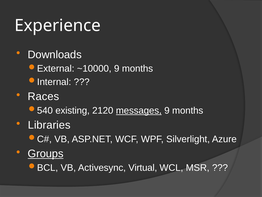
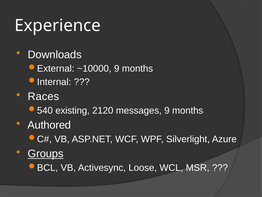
messages underline: present -> none (139, 110)
Libraries: Libraries -> Authored (49, 125)
Virtual: Virtual -> Loose (143, 167)
